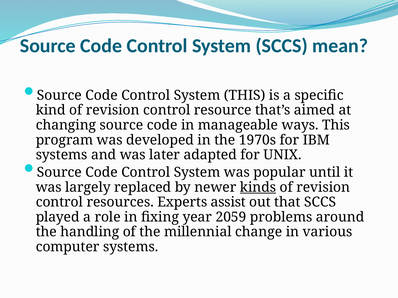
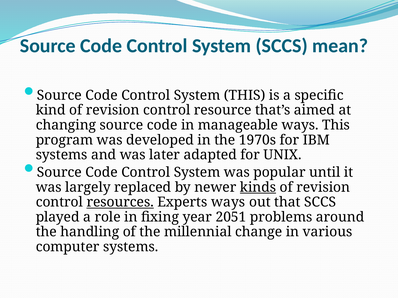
resources underline: none -> present (120, 202)
Experts assist: assist -> ways (228, 202)
2059: 2059 -> 2051 (231, 217)
